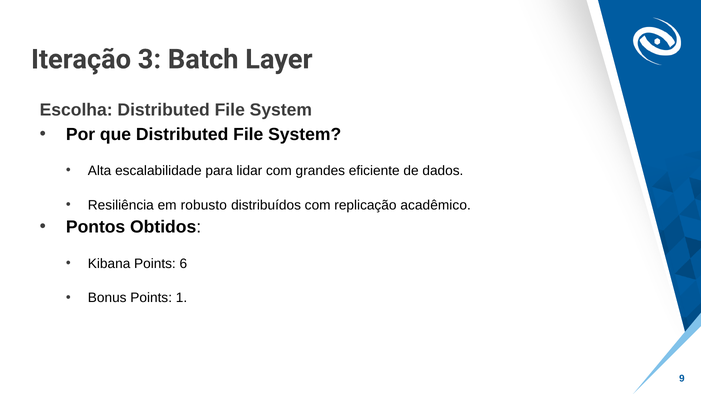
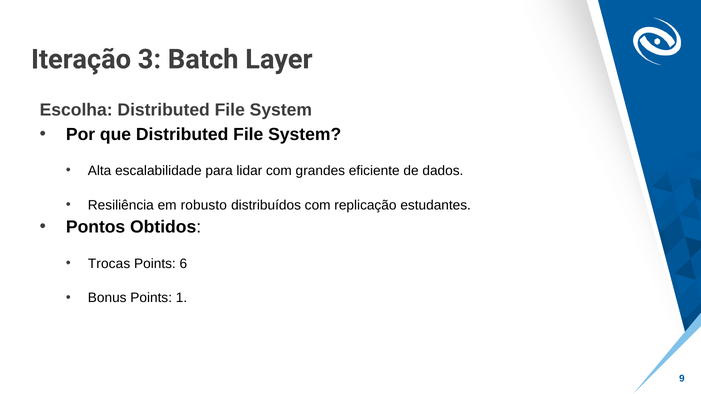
acadêmico: acadêmico -> estudantes (436, 205)
Kibana: Kibana -> Trocas (109, 264)
